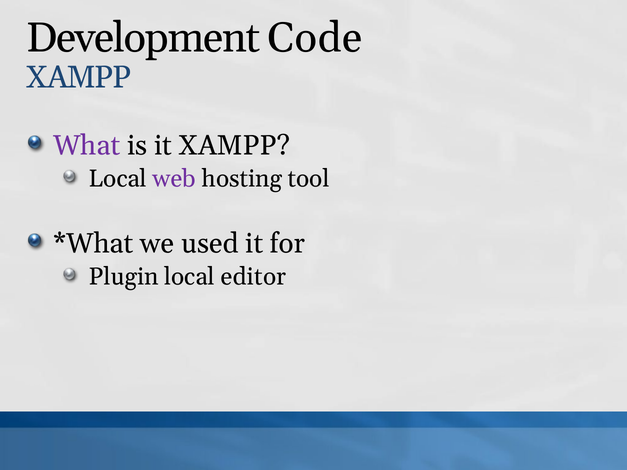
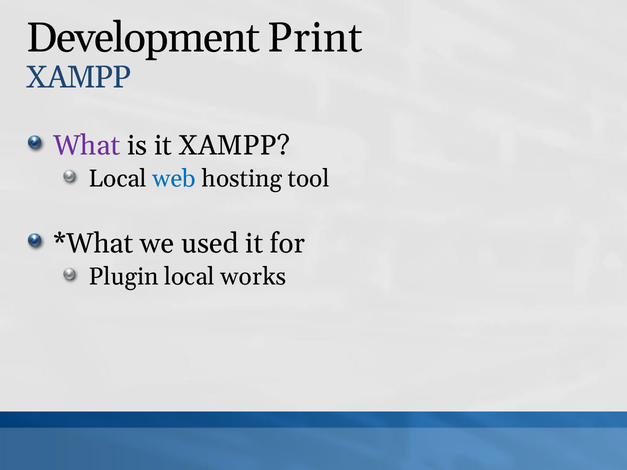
Code: Code -> Print (315, 38)
web colour: purple -> blue (174, 179)
editor: editor -> works (254, 277)
